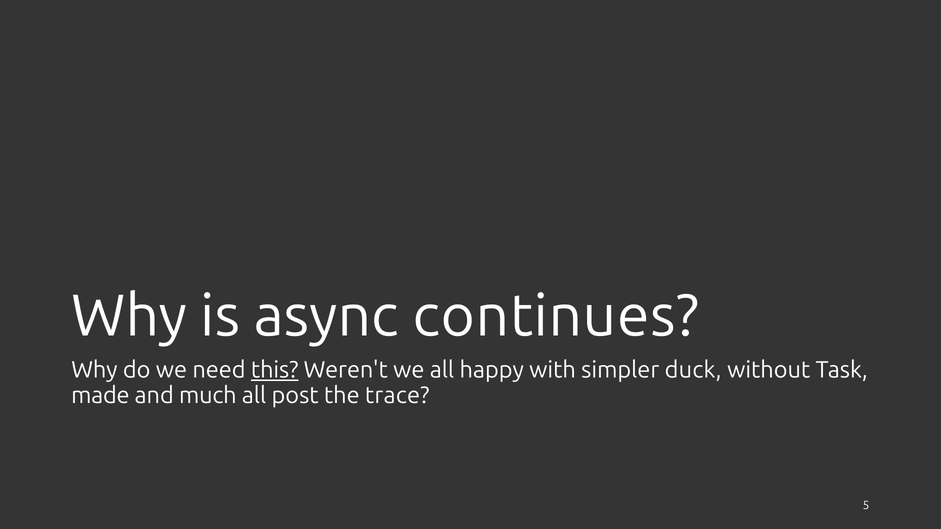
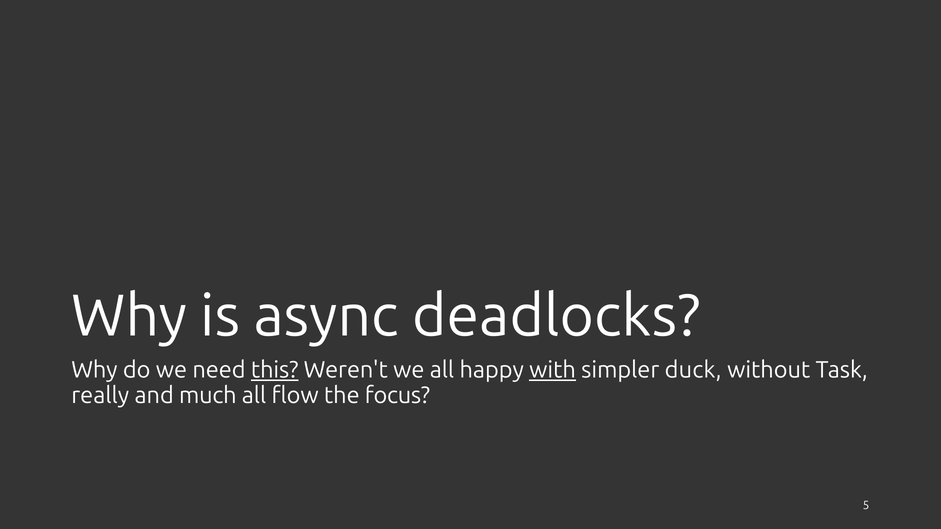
continues: continues -> deadlocks (556, 316)
with underline: none -> present (553, 370)
made: made -> really (100, 396)
post: post -> flow (295, 396)
trace: trace -> focus (397, 396)
